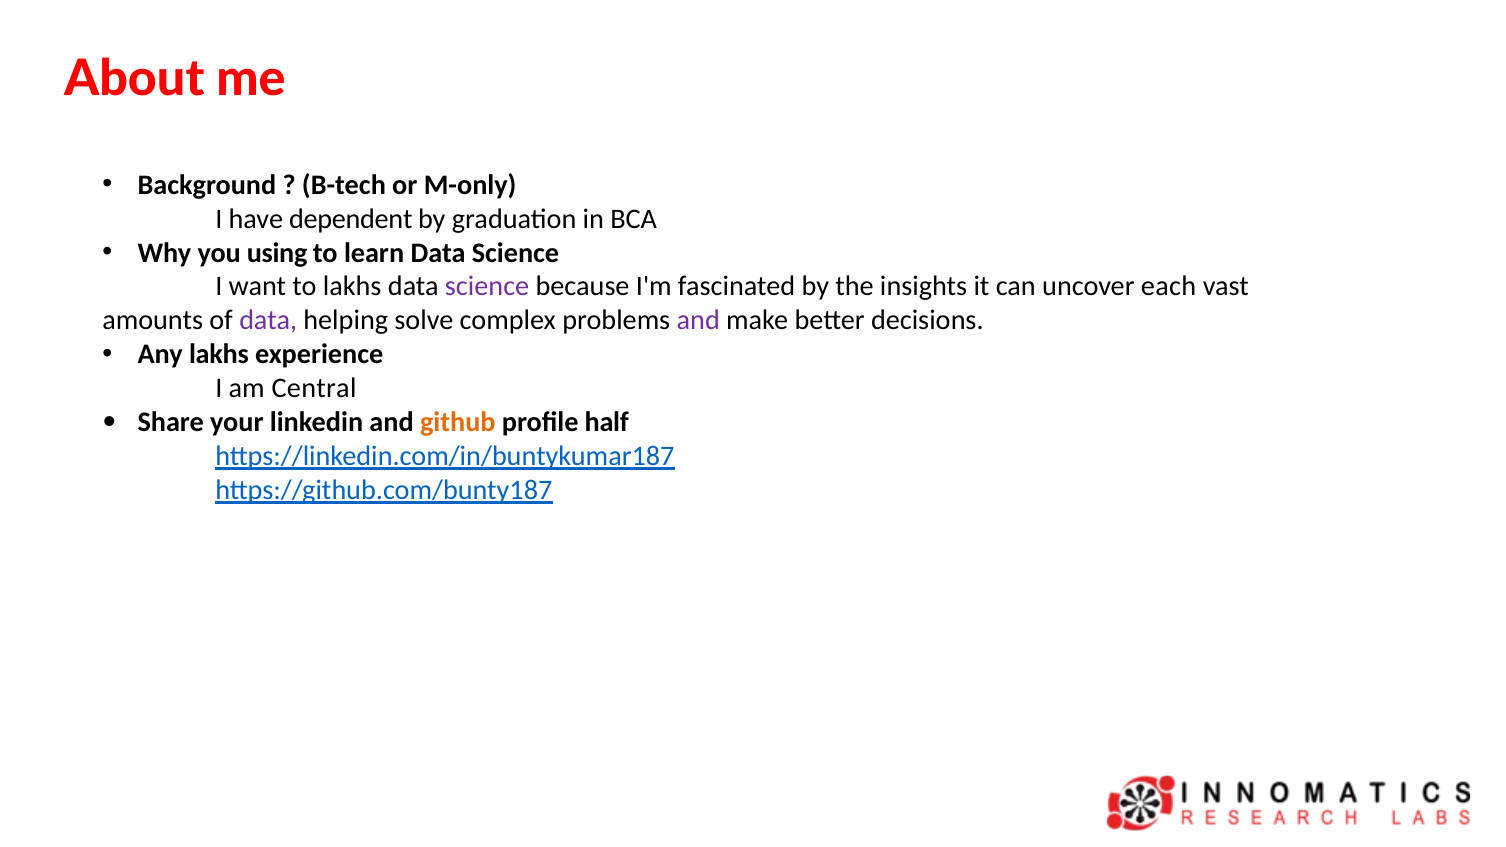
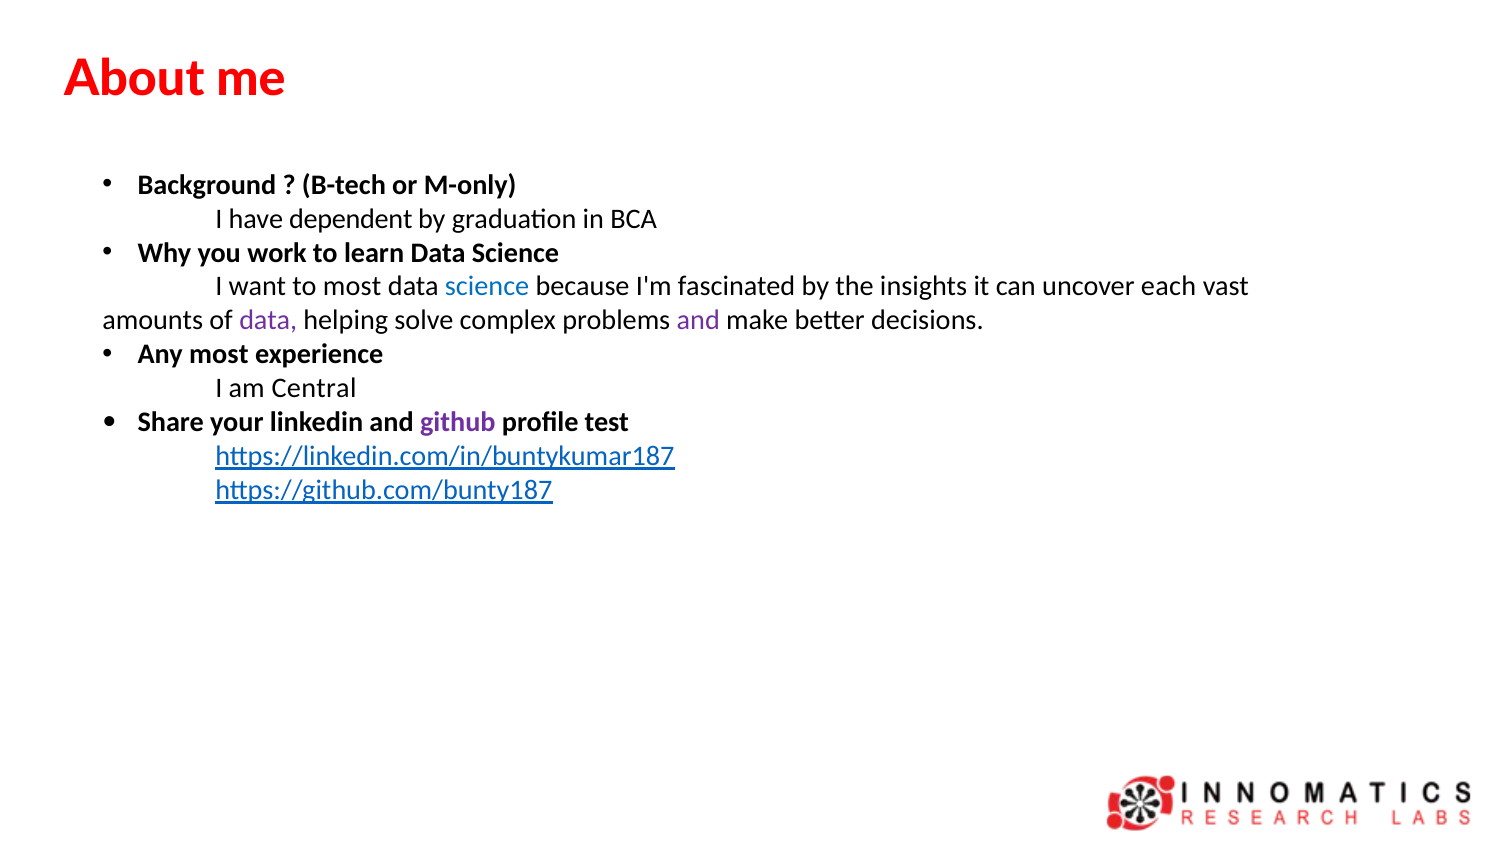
using: using -> work (277, 253)
to lakhs: lakhs -> most (352, 287)
science colour: purple -> blue (487, 287)
Any lakhs: lakhs -> most (219, 354)
github colour: orange -> purple (458, 422)
half: half -> test (607, 422)
